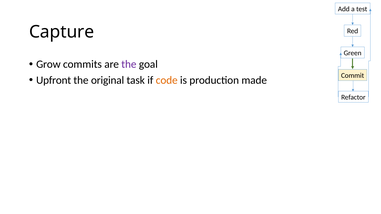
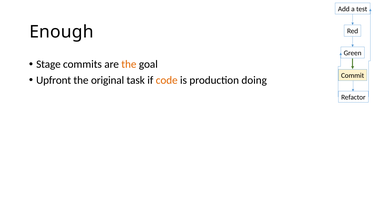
Capture: Capture -> Enough (61, 32)
Grow: Grow -> Stage (48, 64)
the colour: purple -> orange (129, 64)
made: made -> doing (254, 80)
